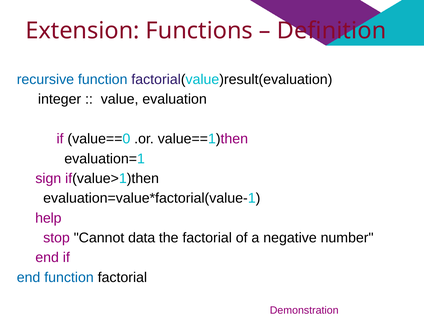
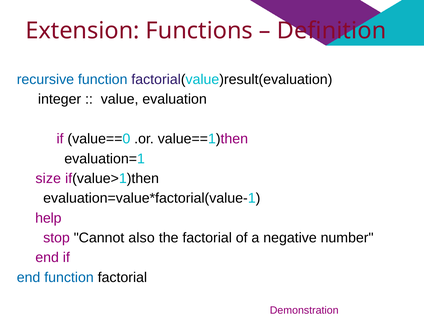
sign: sign -> size (48, 178)
data: data -> also (142, 238)
